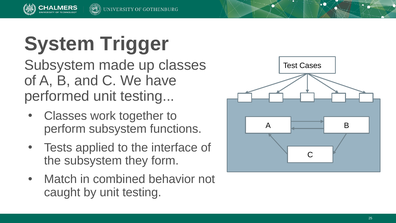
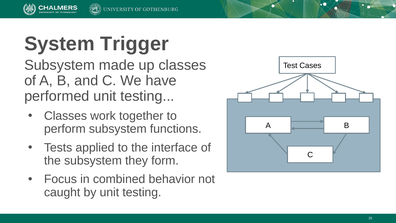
Match: Match -> Focus (60, 179)
